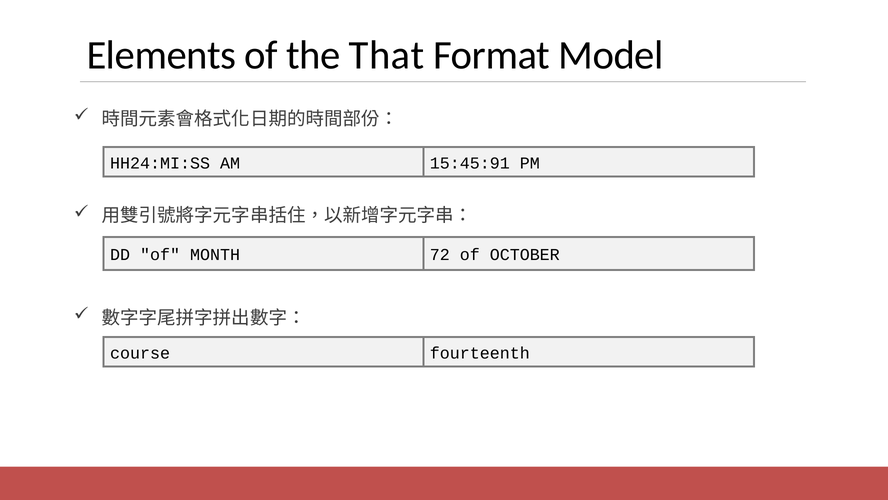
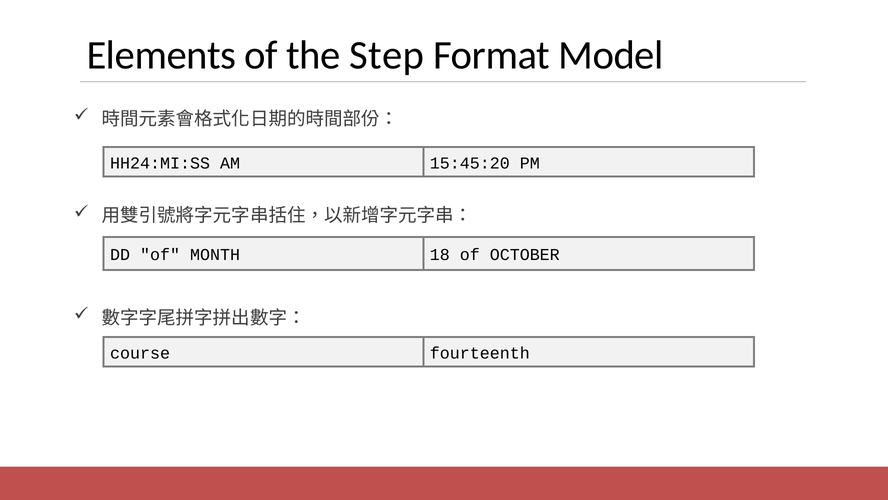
That: That -> Step (387, 55)
15:45:91: 15:45:91 -> 15:45:20 (470, 163)
72: 72 -> 18 (440, 254)
